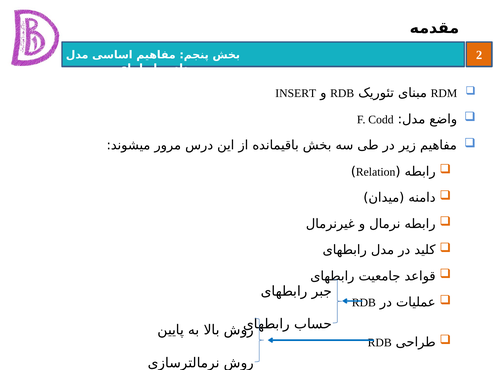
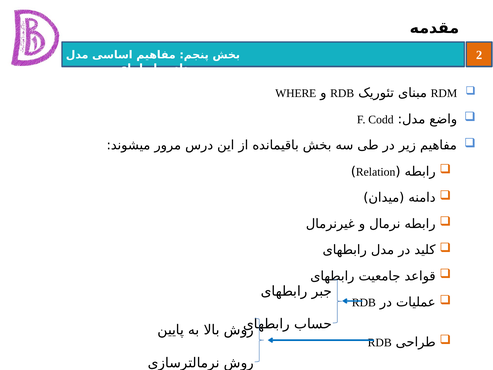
INSERT: INSERT -> WHERE (296, 93)
